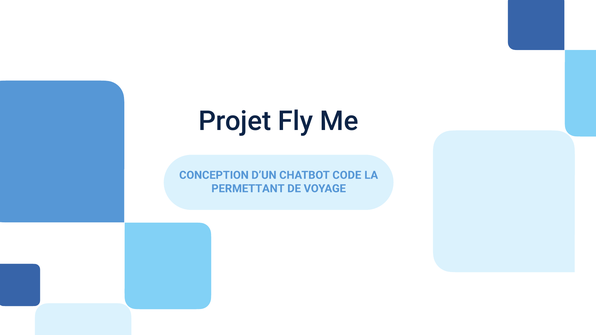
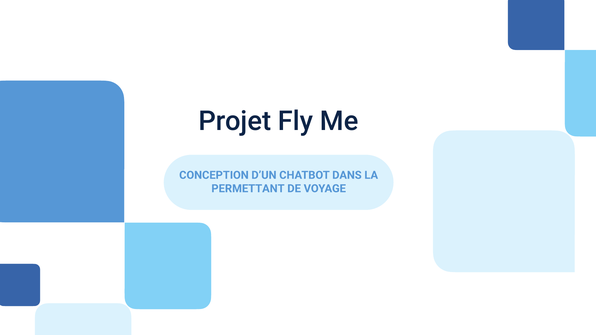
CODE: CODE -> DANS (347, 175)
